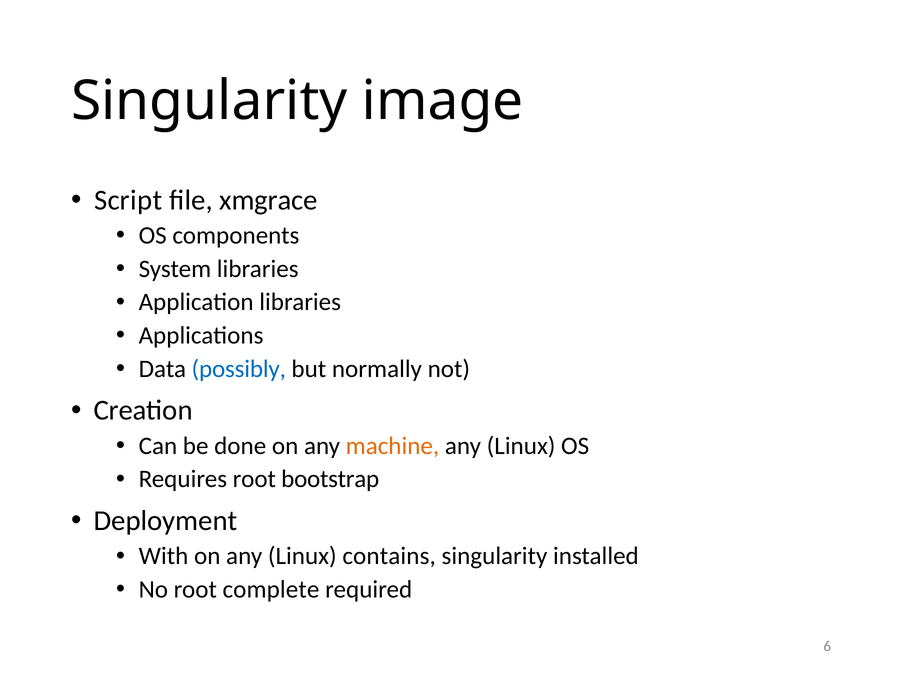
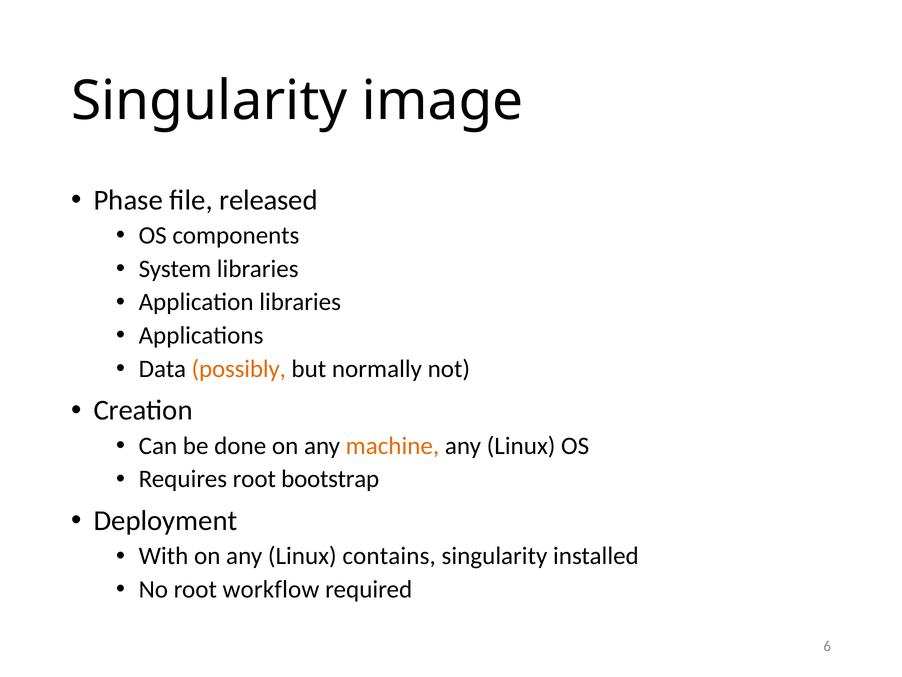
Script: Script -> Phase (128, 200)
xmgrace: xmgrace -> released (269, 200)
possibly colour: blue -> orange (239, 369)
complete: complete -> workflow (271, 589)
